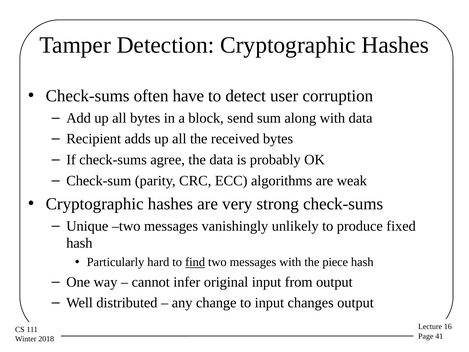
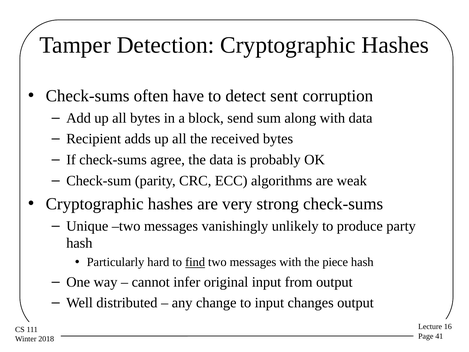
user: user -> sent (284, 96)
fixed: fixed -> party (401, 226)
